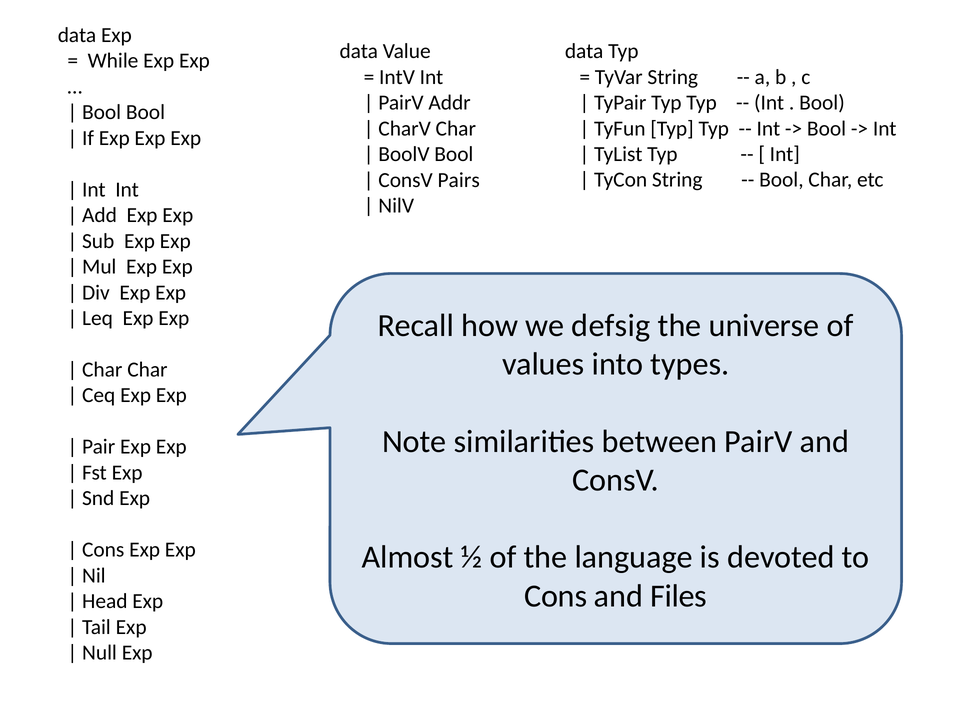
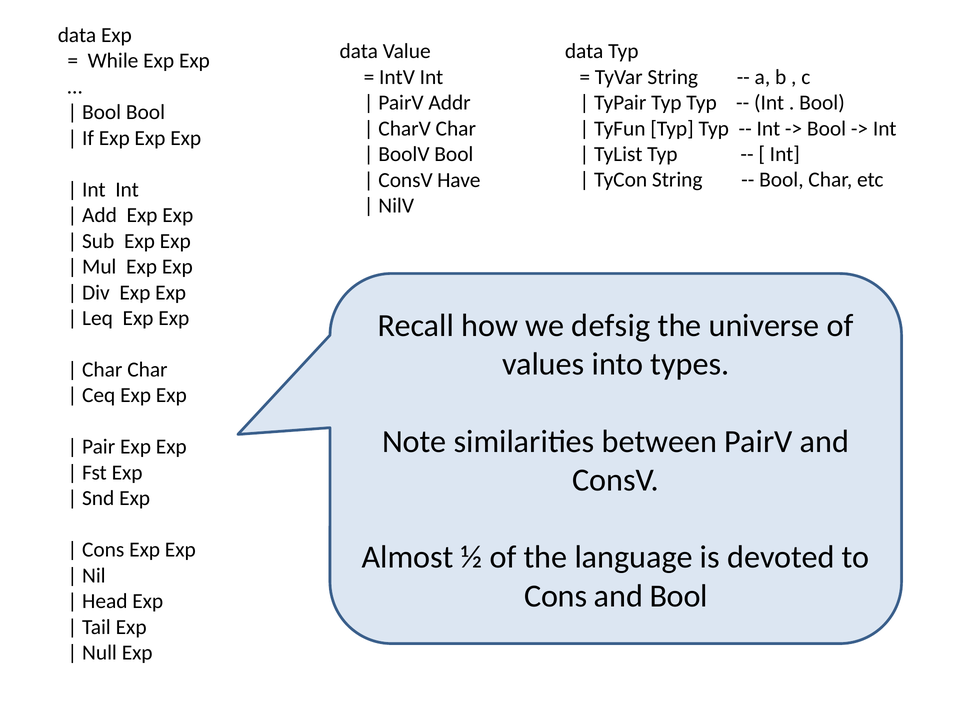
Pairs: Pairs -> Have (459, 180)
and Files: Files -> Bool (679, 596)
